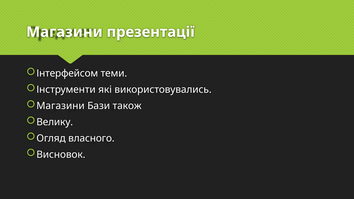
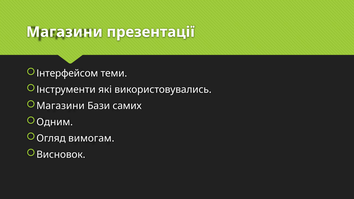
також: також -> самих (127, 106)
Велику: Велику -> Одним (55, 122)
власного: власного -> вимогам (91, 138)
